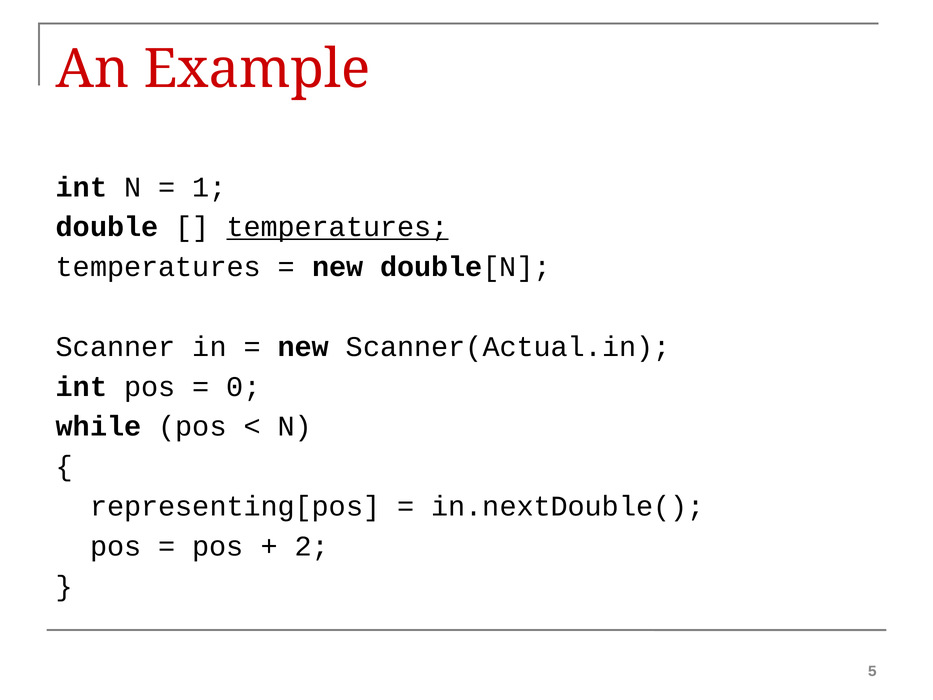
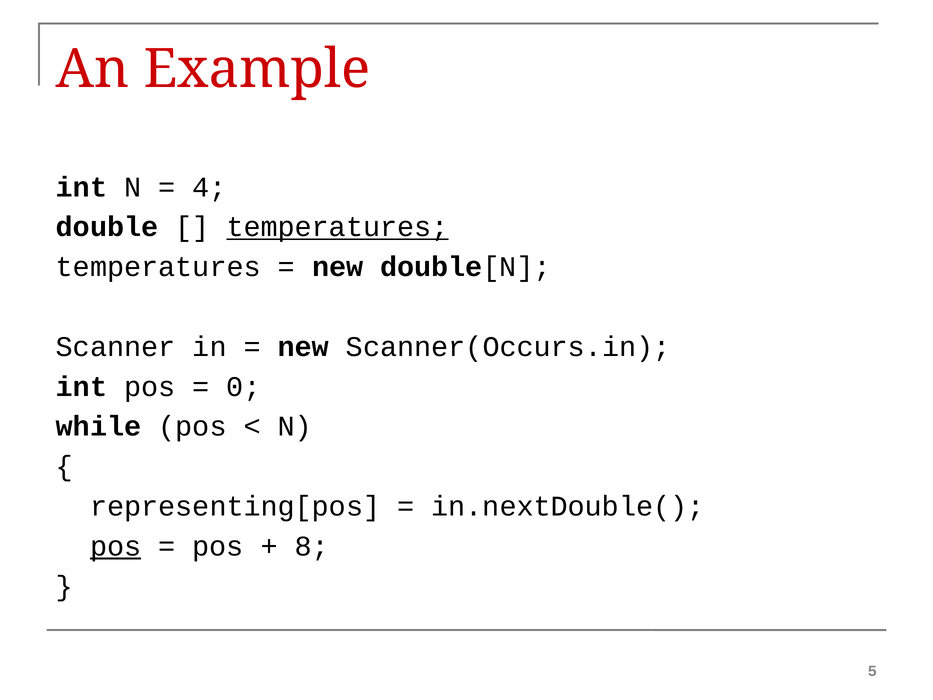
1: 1 -> 4 (210, 187)
Scanner(Actual.in: Scanner(Actual.in -> Scanner(Occurs.in (508, 347)
pos underline: none -> present (116, 546)
2: 2 -> 8 (312, 546)
